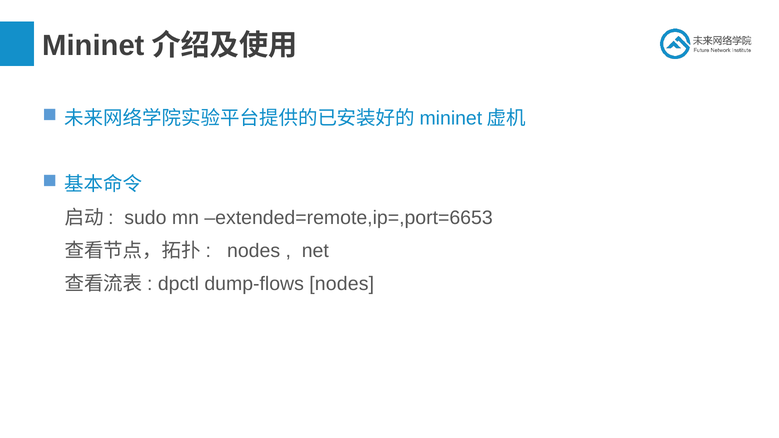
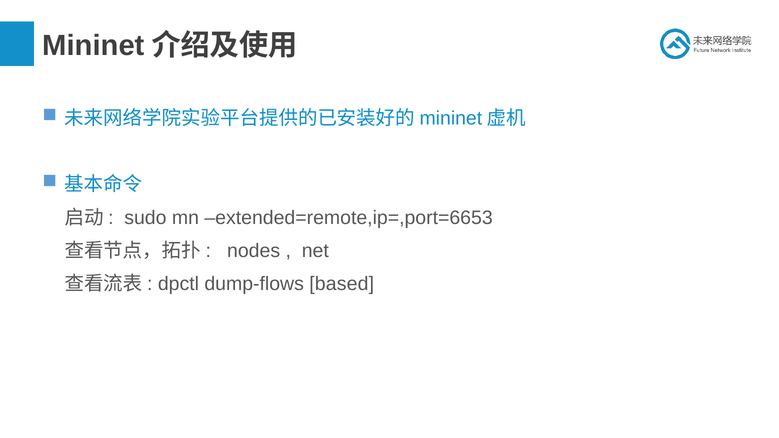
dump-flows nodes: nodes -> based (342, 284)
